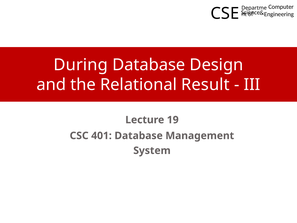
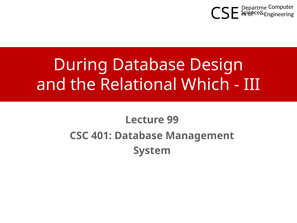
Result: Result -> Which (205, 85)
19: 19 -> 99 (173, 120)
